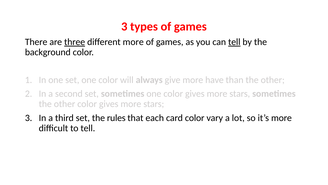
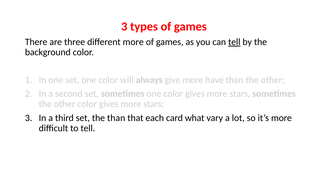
three underline: present -> none (75, 42)
the rules: rules -> than (116, 118)
card color: color -> what (195, 118)
